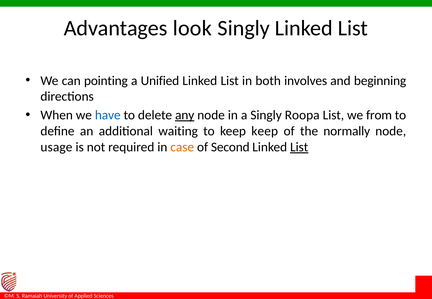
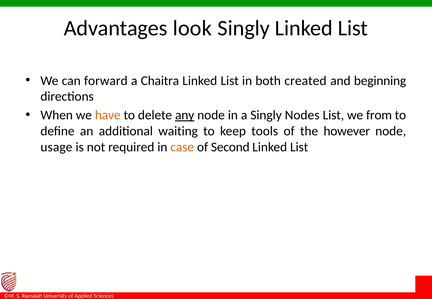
pointing: pointing -> forward (106, 81)
Unified: Unified -> Chaitra (160, 81)
involves: involves -> created (306, 81)
have colour: blue -> orange (108, 115)
Roopa: Roopa -> Nodes (302, 115)
keep keep: keep -> tools (265, 131)
normally: normally -> however (347, 131)
List underline: present -> none (299, 147)
